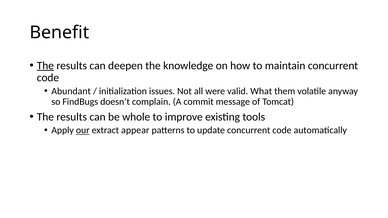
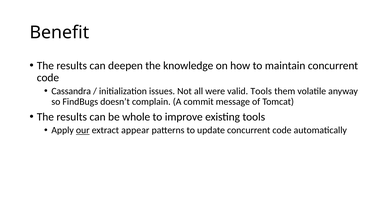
The underline: present -> none (45, 66)
Abundant: Abundant -> Cassandra (71, 91)
valid What: What -> Tools (261, 91)
